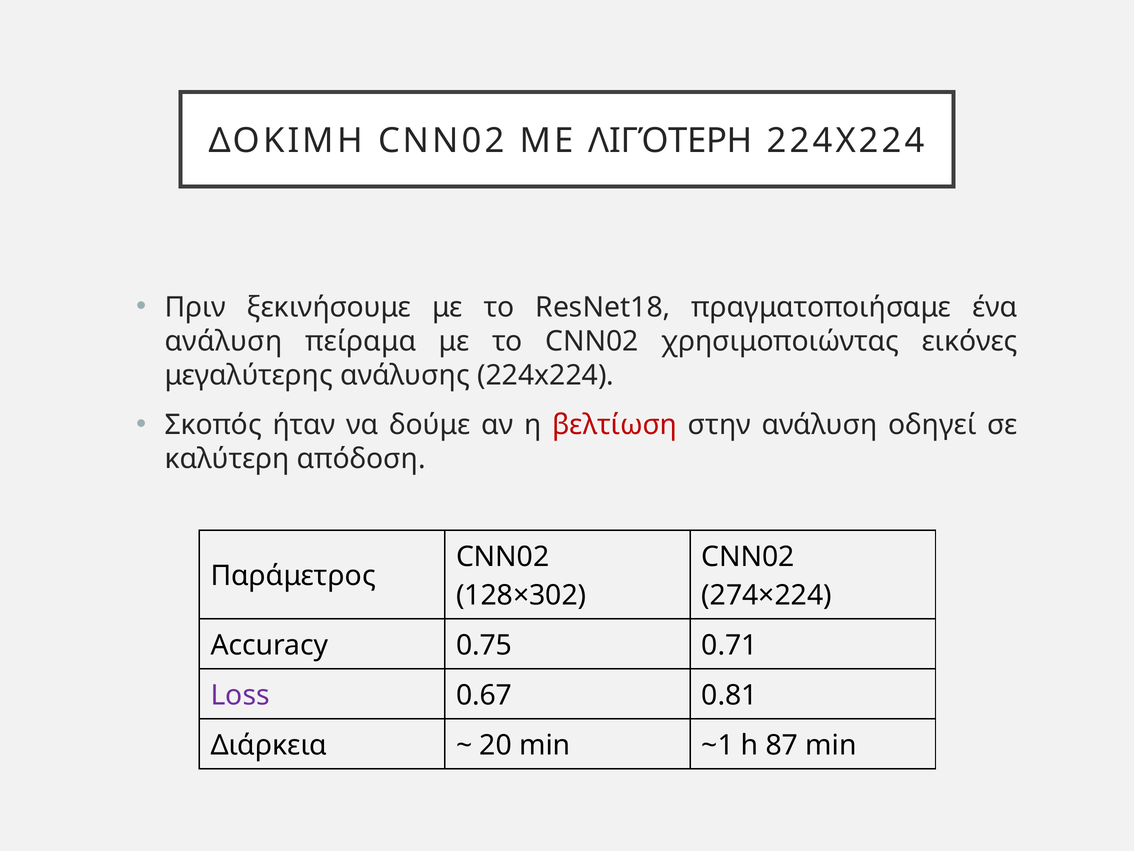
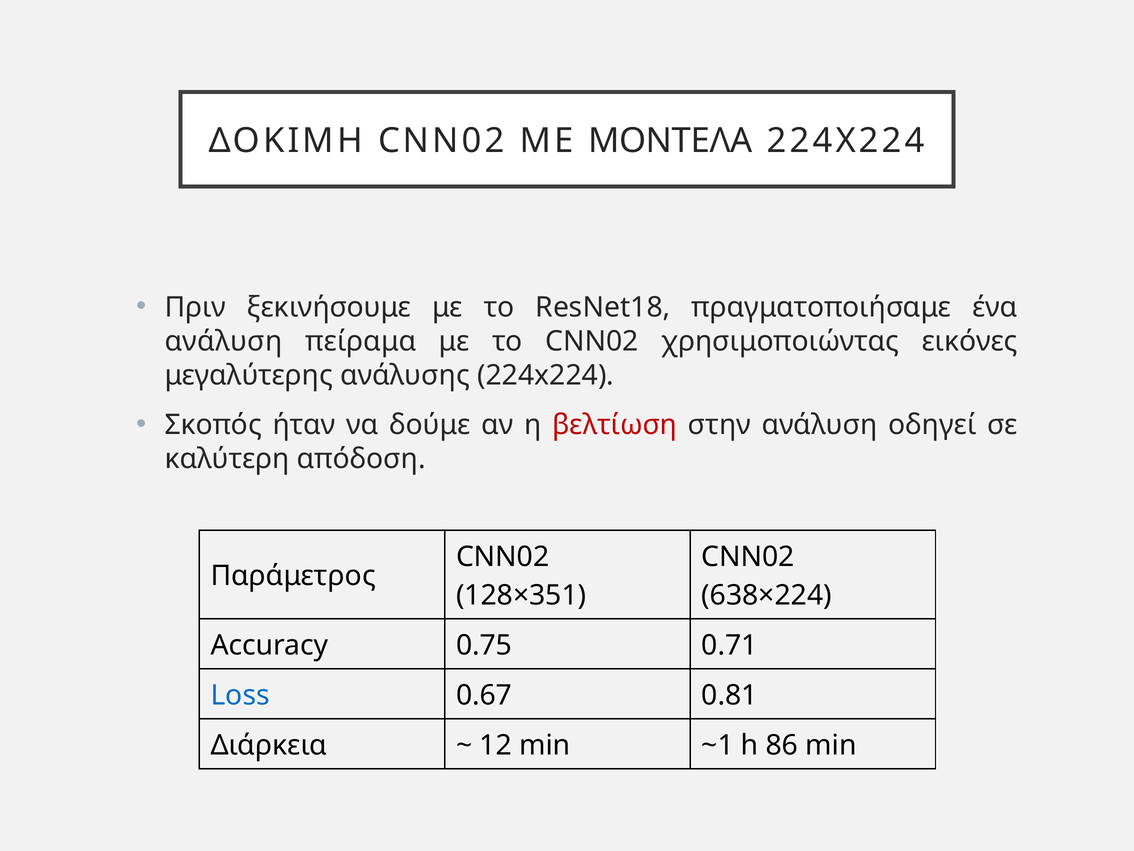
ΛΙΓΌΤΕΡΗ: ΛΙΓΌΤΕΡΗ -> ΜΟΝΤΕΛΑ (670, 140)
128×302: 128×302 -> 128×351 (521, 595)
274×224: 274×224 -> 638×224 (767, 595)
Loss colour: purple -> blue (240, 695)
20: 20 -> 12 (496, 745)
87: 87 -> 86 (782, 745)
